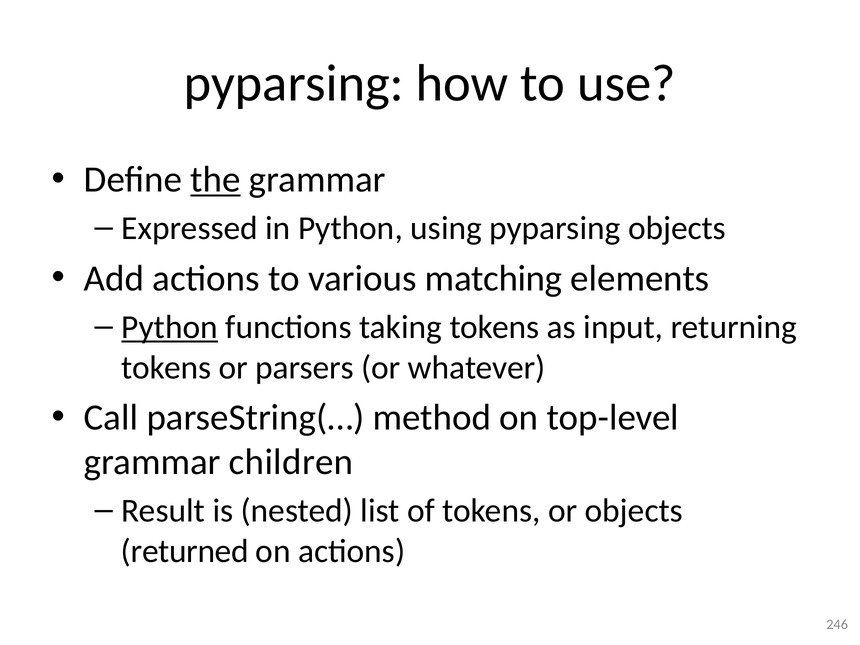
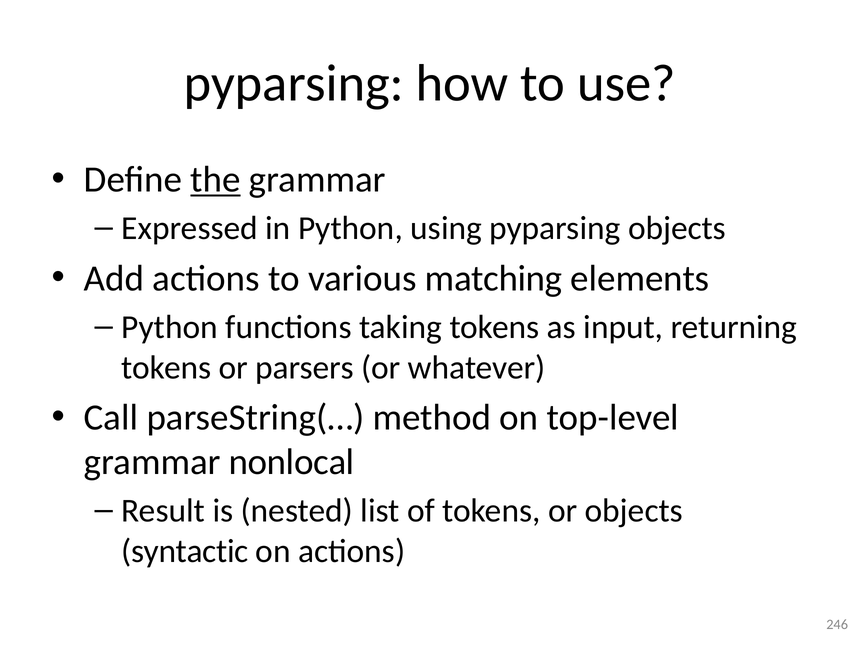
Python underline: present -> none (170, 327)
children: children -> nonlocal (292, 462)
returned: returned -> syntactic (185, 551)
